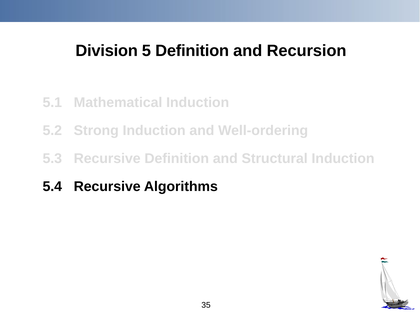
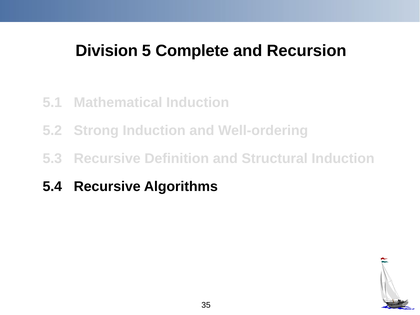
5 Definition: Definition -> Complete (192, 51)
